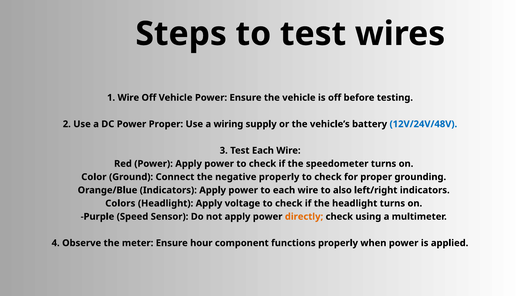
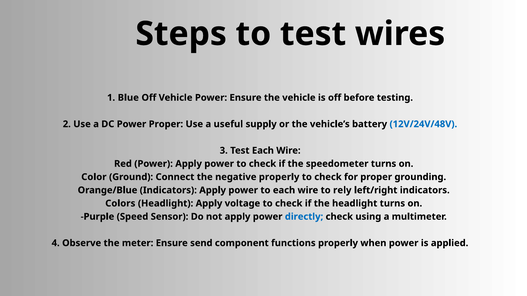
1 Wire: Wire -> Blue (128, 98)
wiring: wiring -> useful (228, 124)
also: also -> rely (342, 190)
directly colour: orange -> blue (304, 217)
hour: hour -> send (201, 243)
